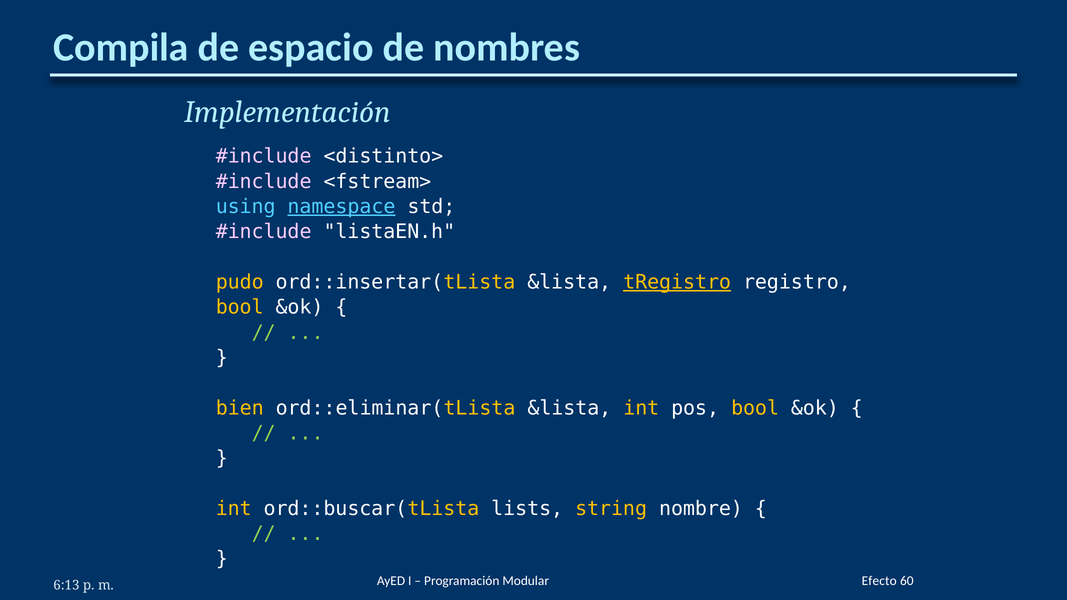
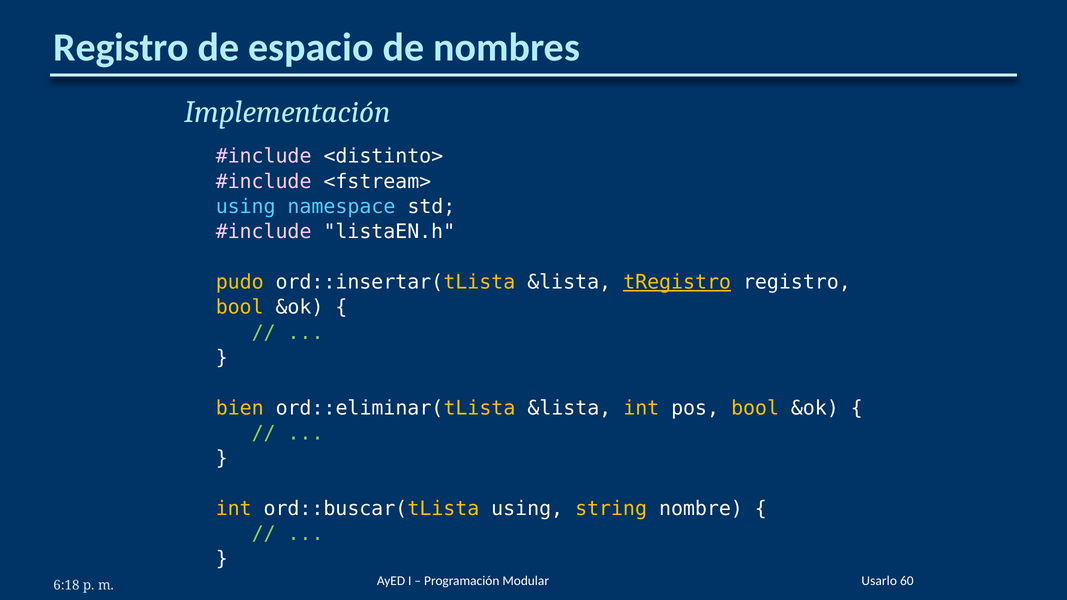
Compila: Compila -> Registro (121, 47)
namespace underline: present -> none (341, 207)
ord::buscar(tLista lists: lists -> using (527, 509)
Efecto: Efecto -> Usarlo (879, 581)
6:13: 6:13 -> 6:18 (66, 585)
